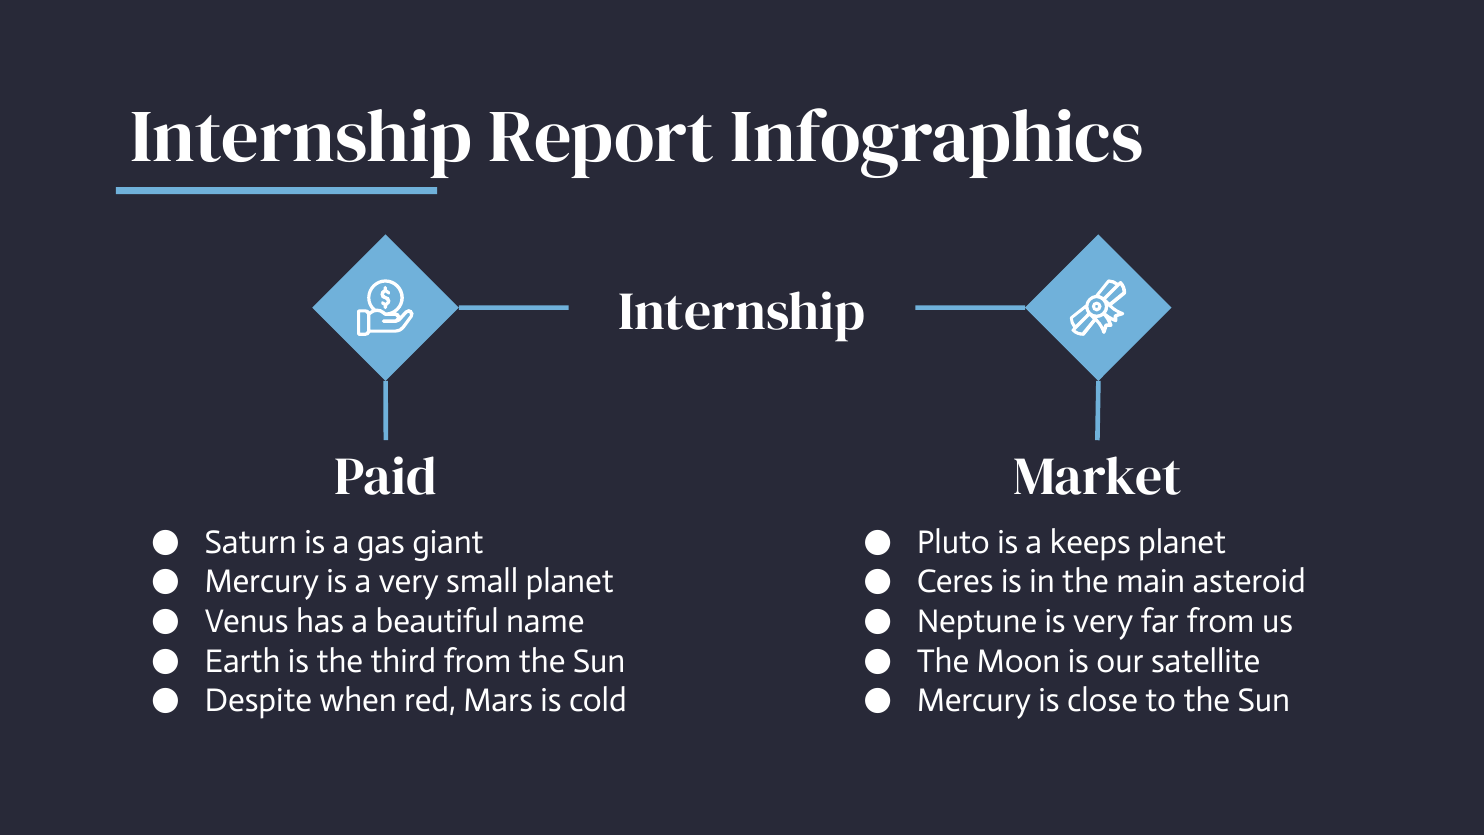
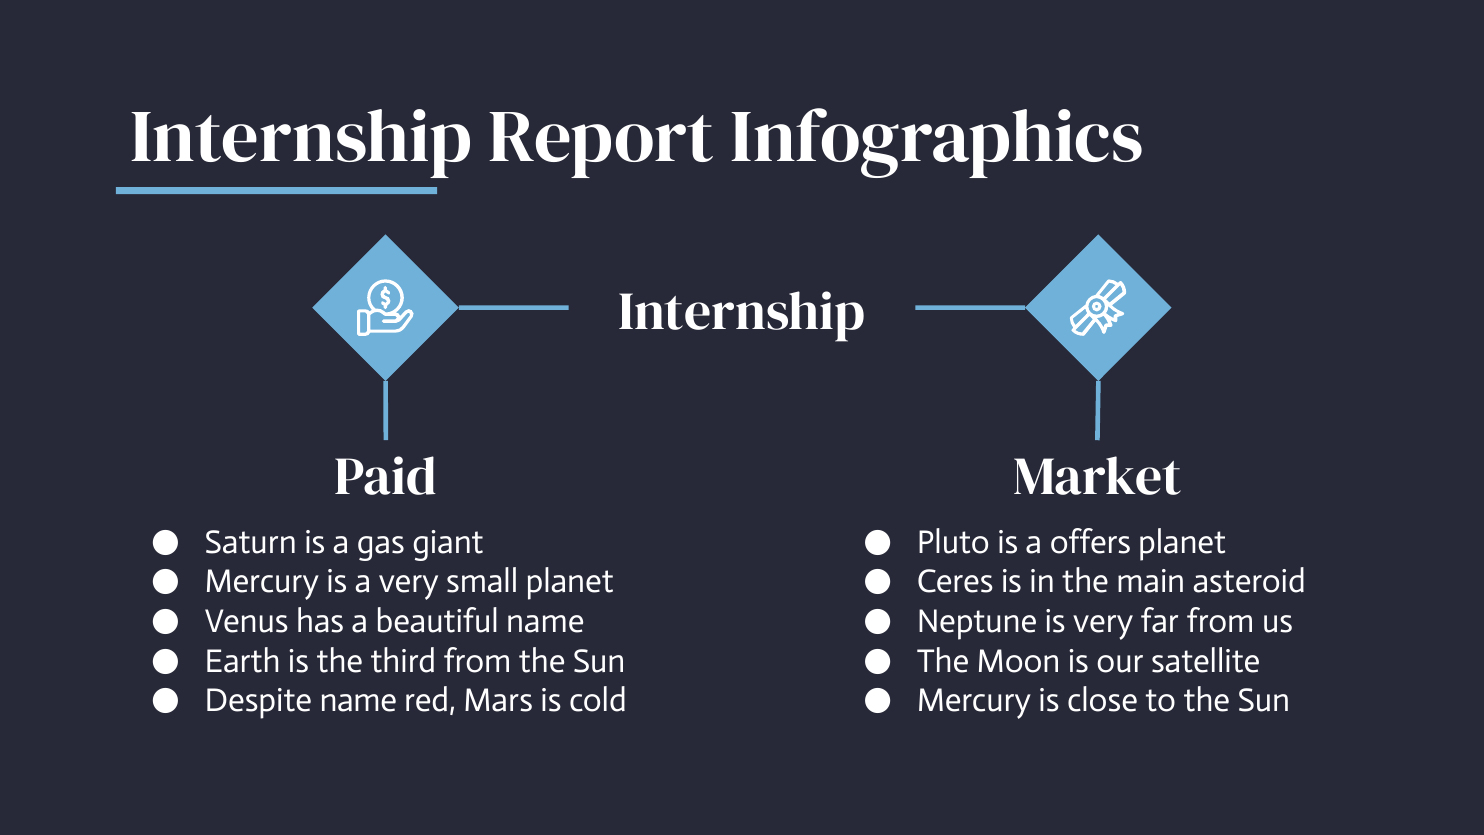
keeps: keeps -> offers (1090, 542)
Despite when: when -> name (358, 701)
